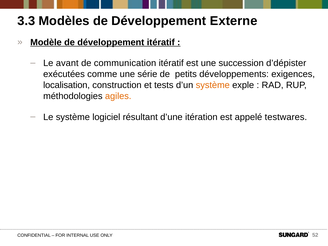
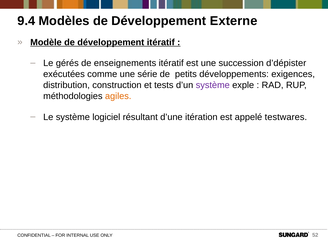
3.3: 3.3 -> 9.4 (26, 21)
avant: avant -> gérés (67, 63)
communication: communication -> enseignements (125, 63)
localisation: localisation -> distribution (67, 85)
système colour: orange -> purple (213, 85)
